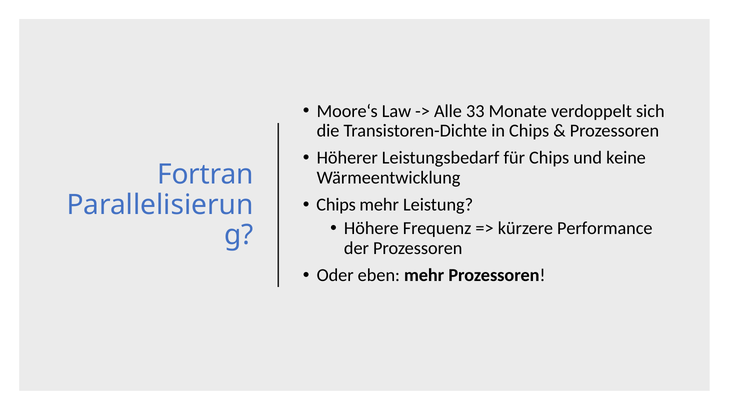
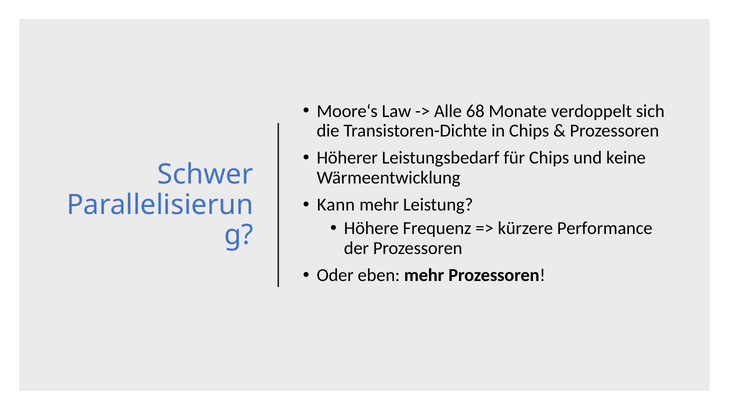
33: 33 -> 68 (475, 111)
Fortran: Fortran -> Schwer (205, 174)
Chips: Chips -> Kann (336, 205)
